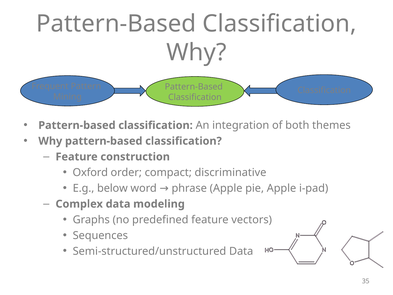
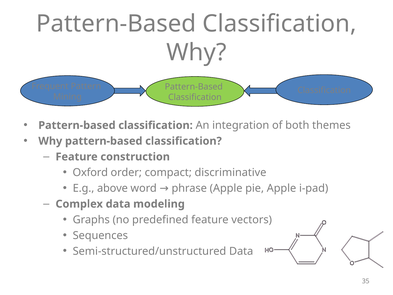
below: below -> above (112, 188)
